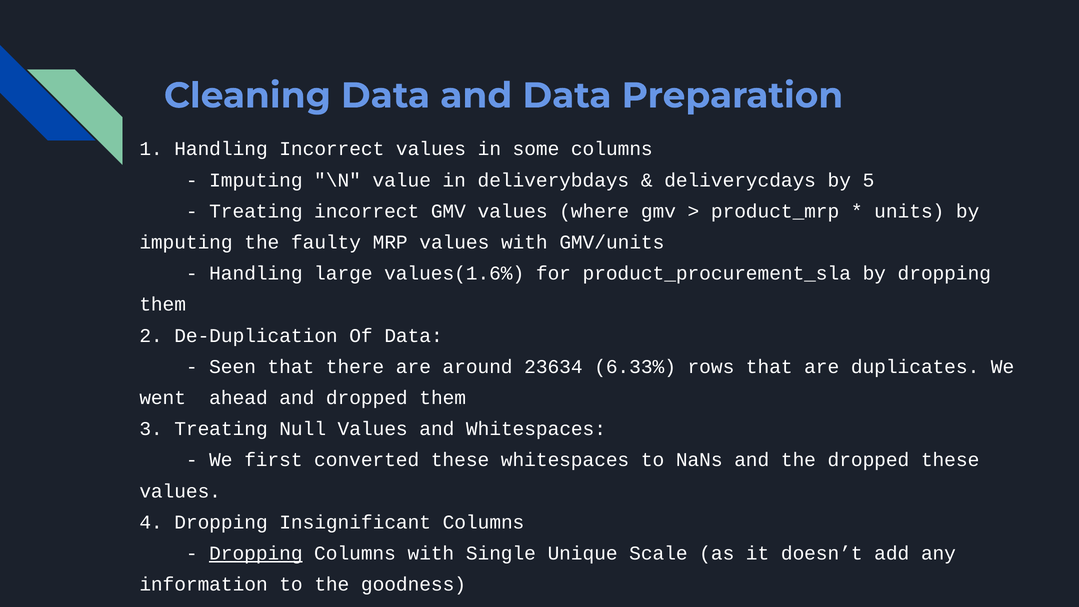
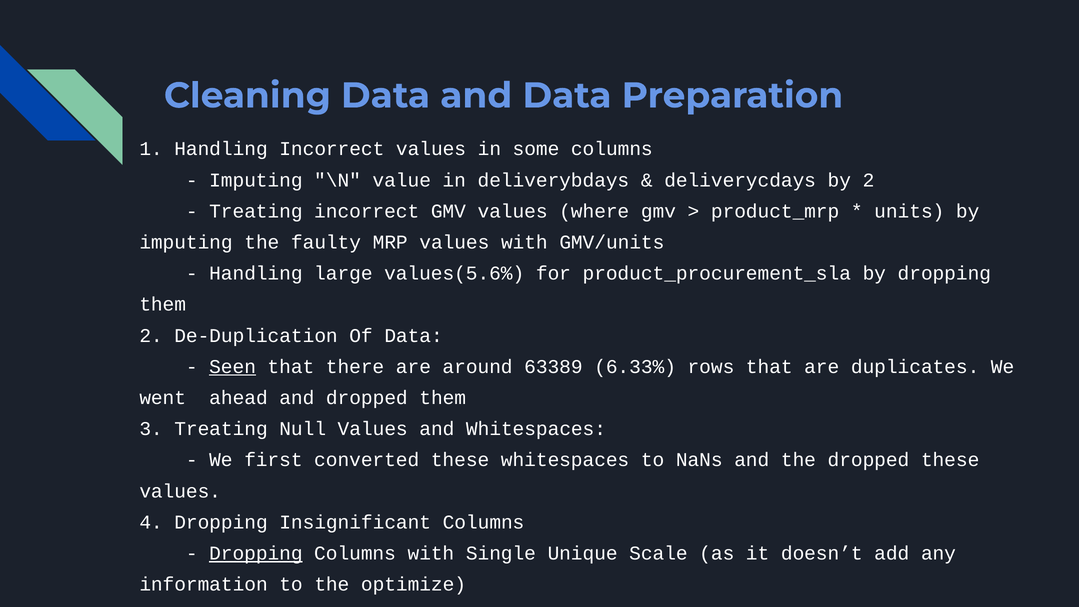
by 5: 5 -> 2 (869, 180)
values(1.6%: values(1.6% -> values(5.6% (454, 273)
Seen underline: none -> present (233, 367)
23634: 23634 -> 63389 (553, 367)
goodness: goodness -> optimize (413, 584)
